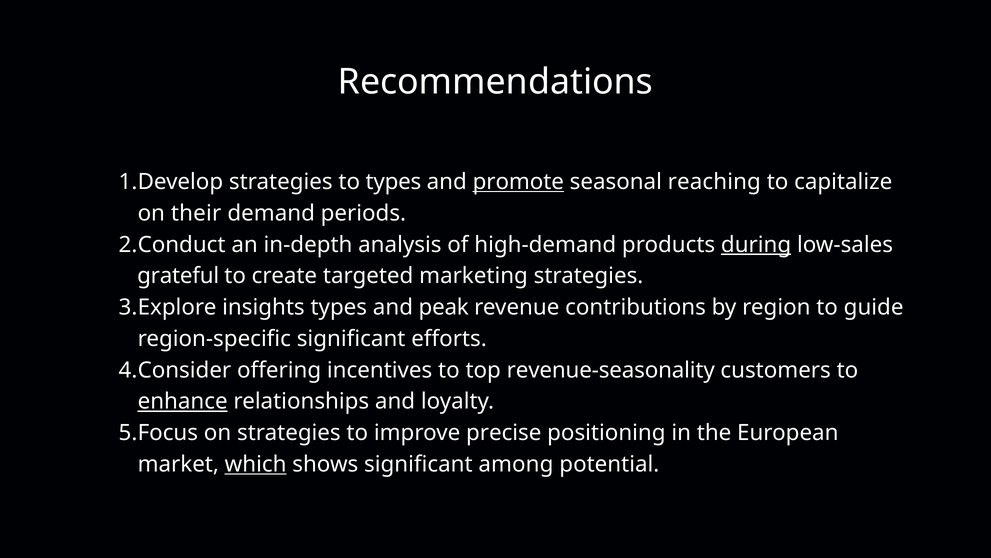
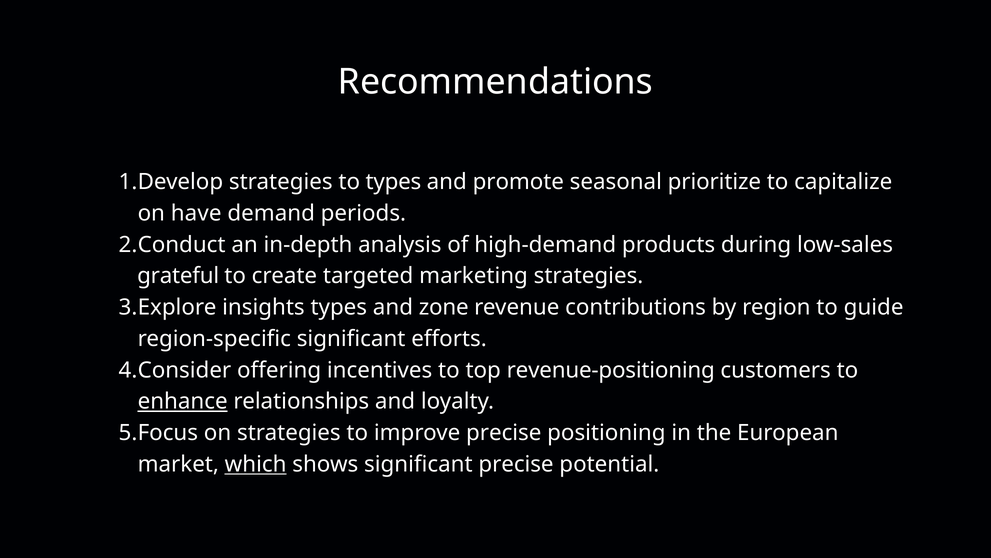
promote underline: present -> none (518, 182)
reaching: reaching -> prioritize (714, 182)
their: their -> have (196, 213)
during underline: present -> none (756, 244)
peak: peak -> zone (444, 307)
revenue-seasonality: revenue-seasonality -> revenue-positioning (611, 370)
significant among: among -> precise (516, 464)
